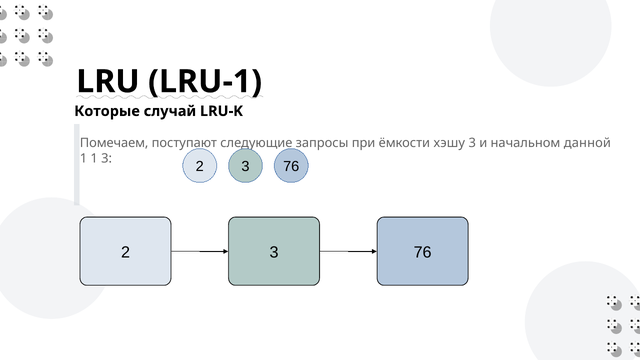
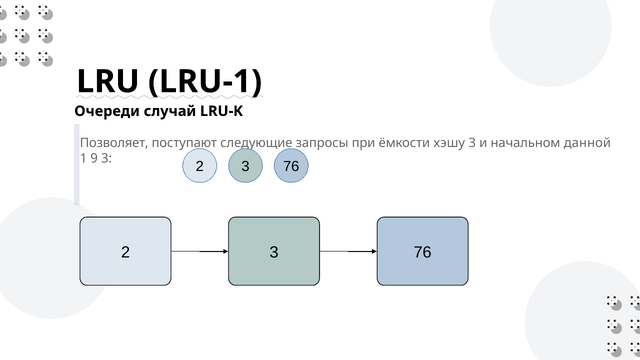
Которые: Которые -> Очереди (107, 111)
Помечаем: Помечаем -> Позволяет (114, 143)
1 1: 1 -> 9 (94, 159)
